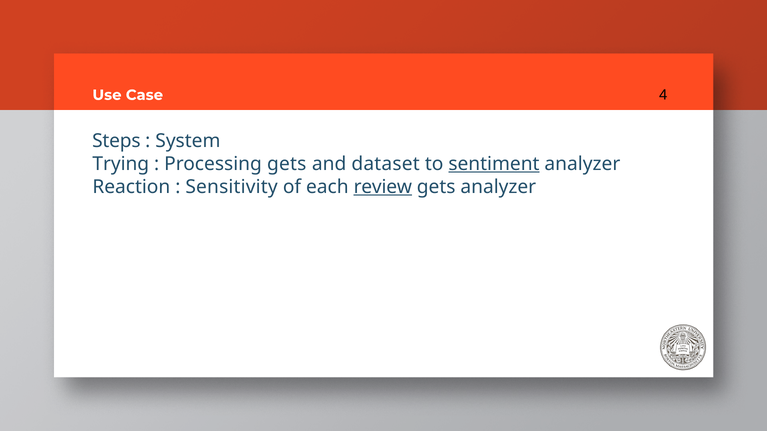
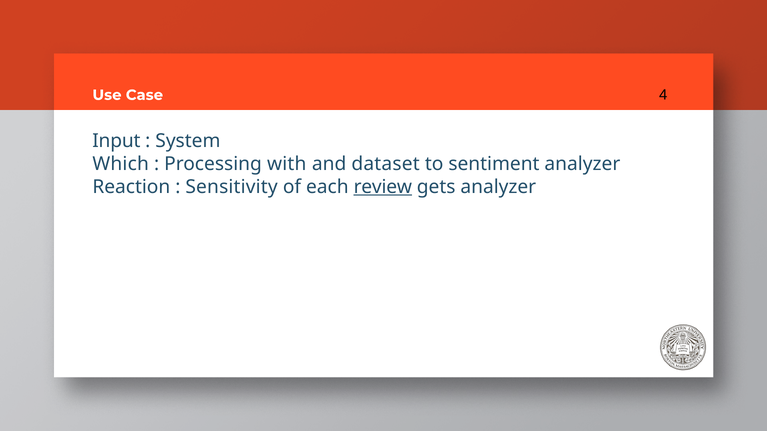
Steps: Steps -> Input (116, 141)
Trying: Trying -> Which (121, 164)
Processing gets: gets -> with (287, 164)
sentiment underline: present -> none (494, 164)
